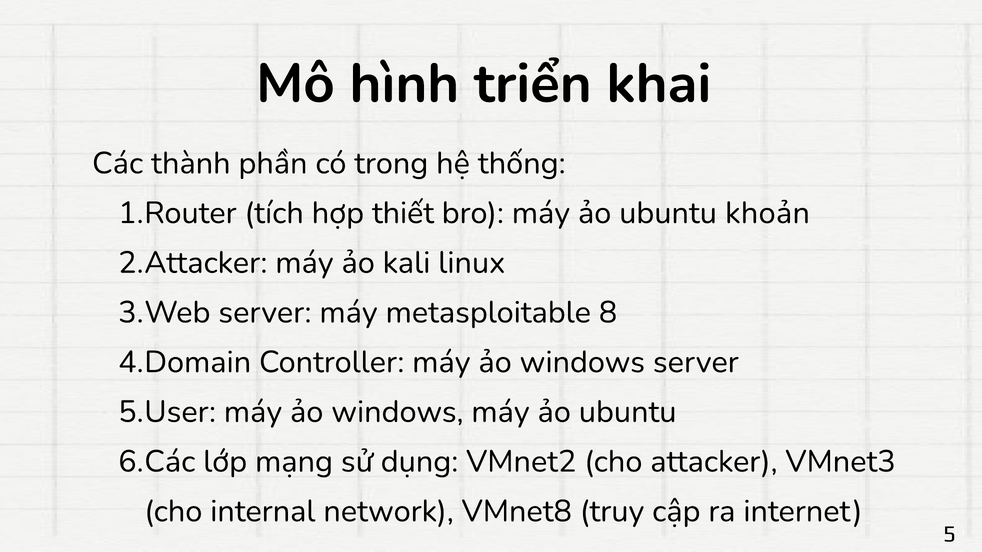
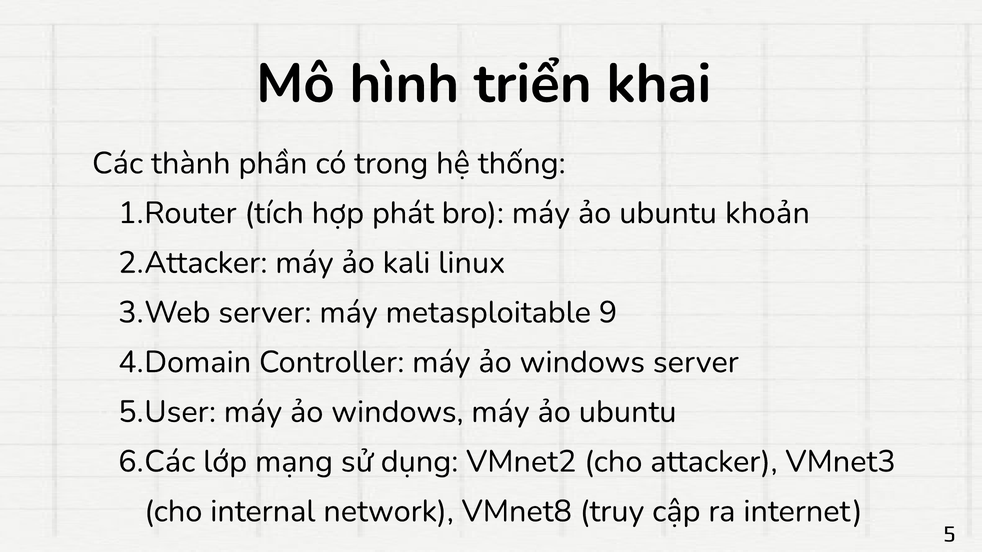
thiết: thiết -> phát (403, 213)
8: 8 -> 9 (608, 313)
